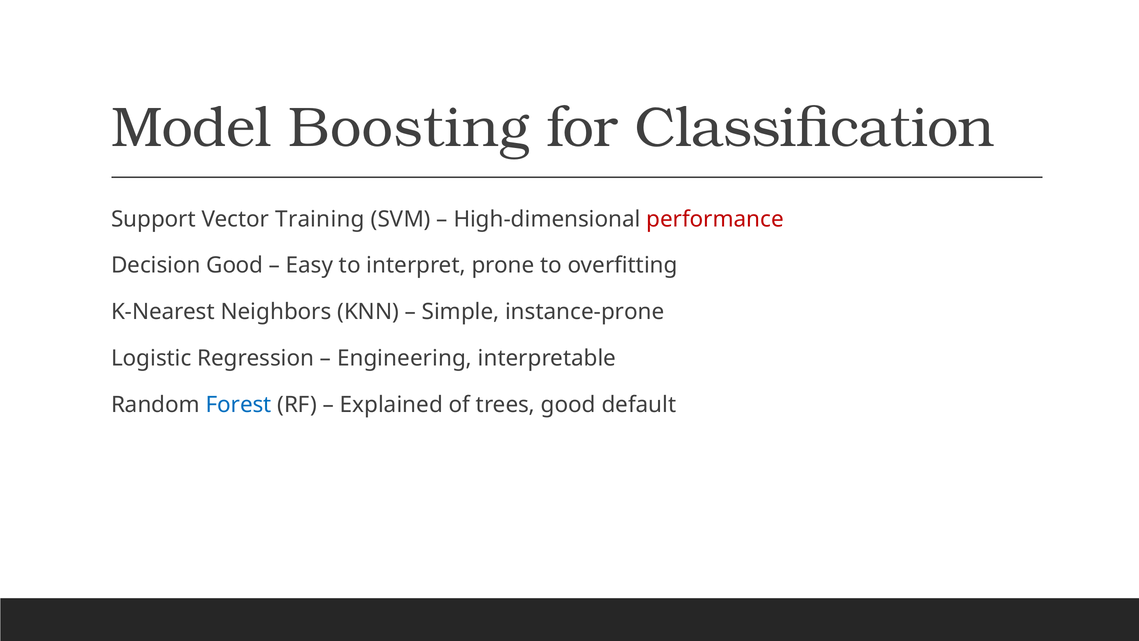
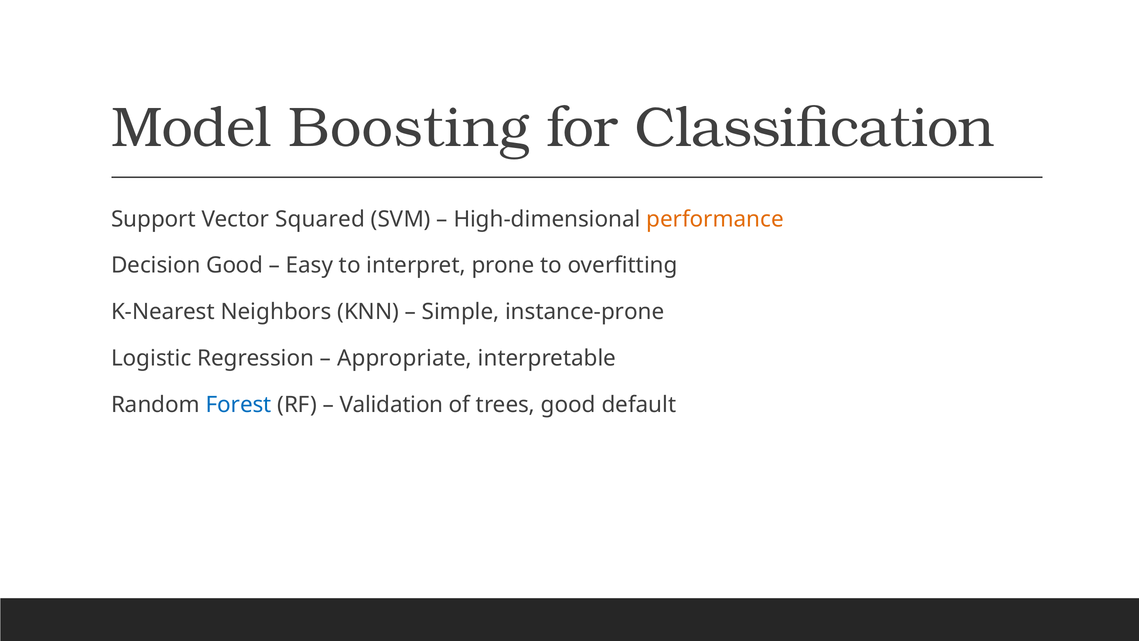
Training: Training -> Squared (320, 219)
performance colour: red -> orange (715, 219)
Engineering: Engineering -> Appropriate (404, 358)
Explained: Explained -> Validation (391, 404)
